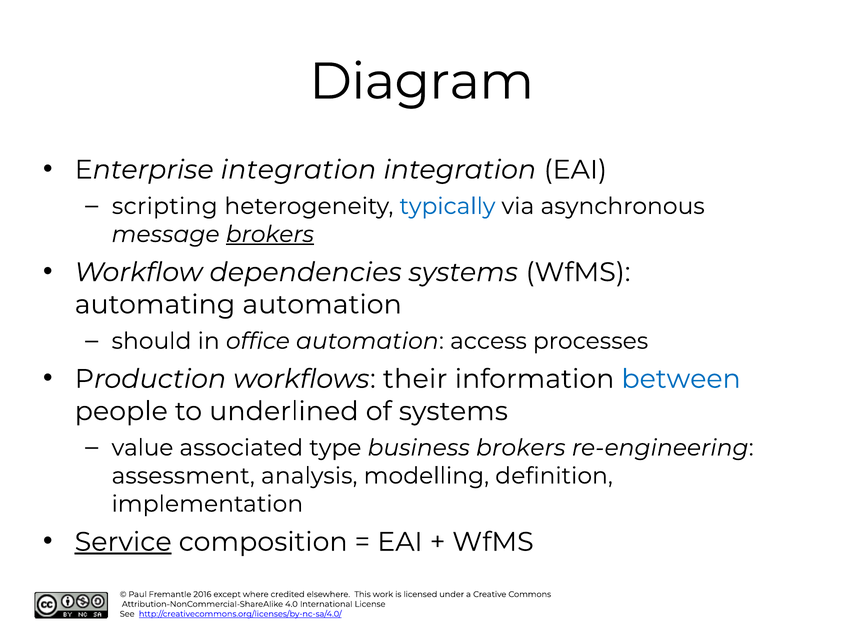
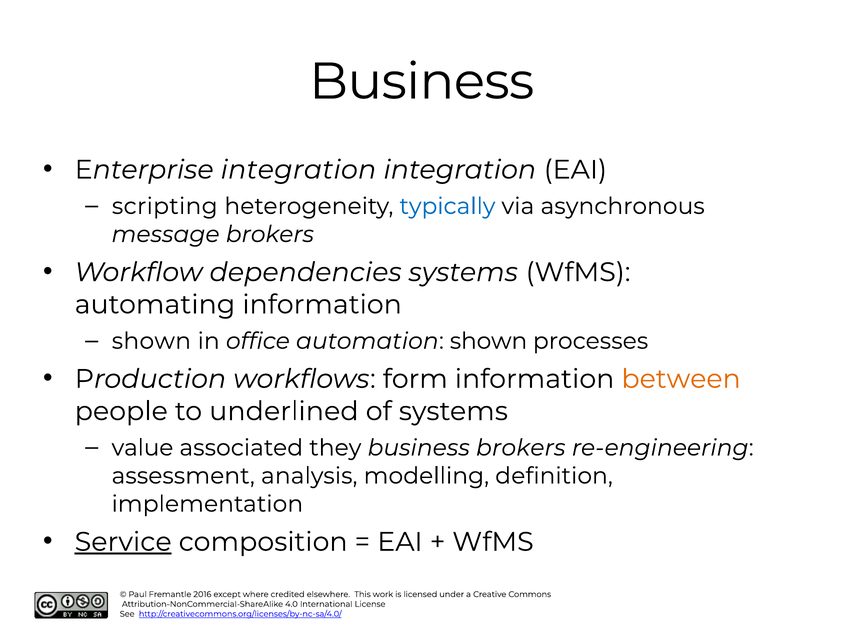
Diagram: Diagram -> Business (422, 82)
brokers underline: present -> none (270, 234)
automating automation: automation -> information (322, 305)
should: should -> shown (151, 341)
automation access: access -> shown (489, 341)
their: their -> form (415, 379)
between colour: blue -> orange (681, 379)
type: type -> they (335, 448)
